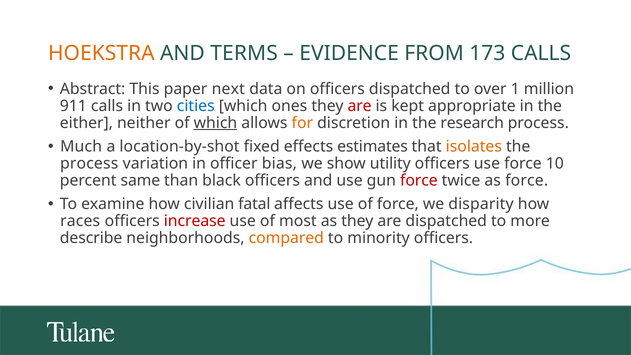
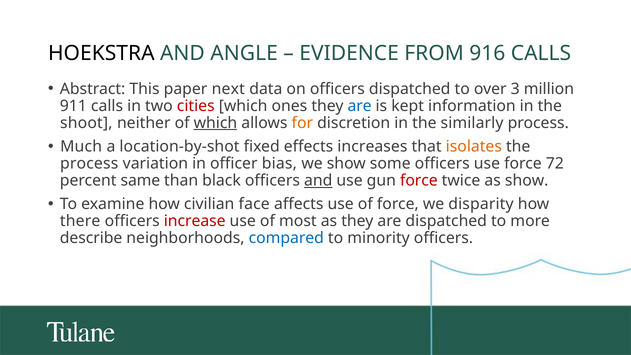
HOEKSTRA colour: orange -> black (101, 53)
TERMS: TERMS -> ANGLE (244, 53)
173: 173 -> 916 (487, 53)
1: 1 -> 3 (515, 89)
cities colour: blue -> red (196, 106)
are colour: red -> blue (360, 106)
appropriate: appropriate -> information (472, 106)
either: either -> shoot (86, 123)
research: research -> similarly (472, 123)
estimates: estimates -> increases (372, 146)
utility: utility -> some (390, 163)
10: 10 -> 72 (555, 163)
and underline: none -> present (318, 181)
as force: force -> show (527, 181)
fatal: fatal -> face (254, 204)
races: races -> there (80, 221)
compared colour: orange -> blue (286, 238)
